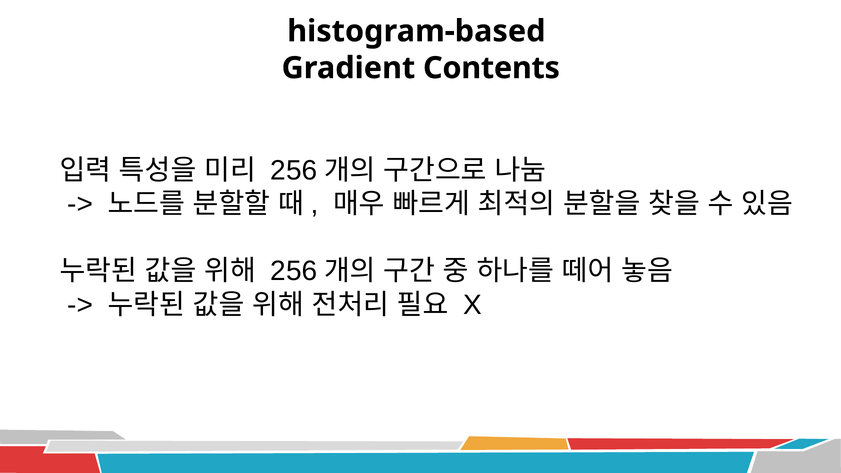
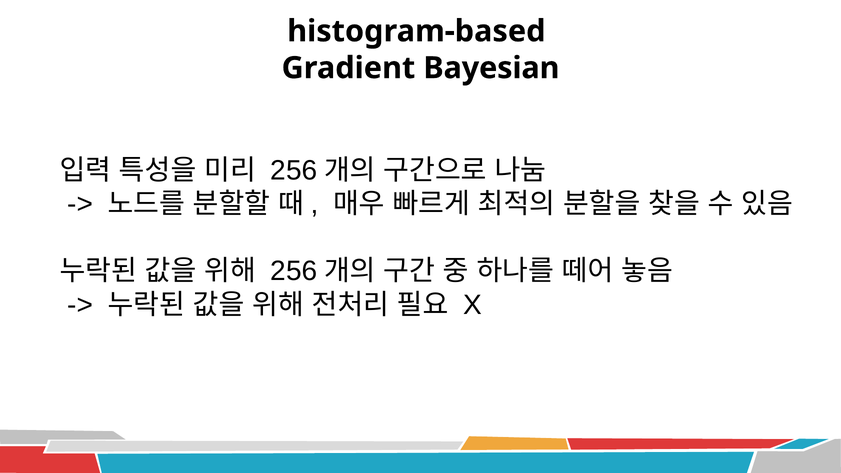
Contents: Contents -> Bayesian (491, 68)
